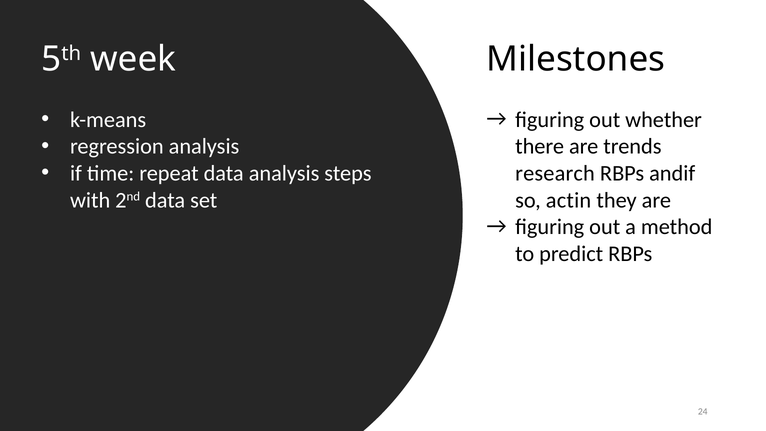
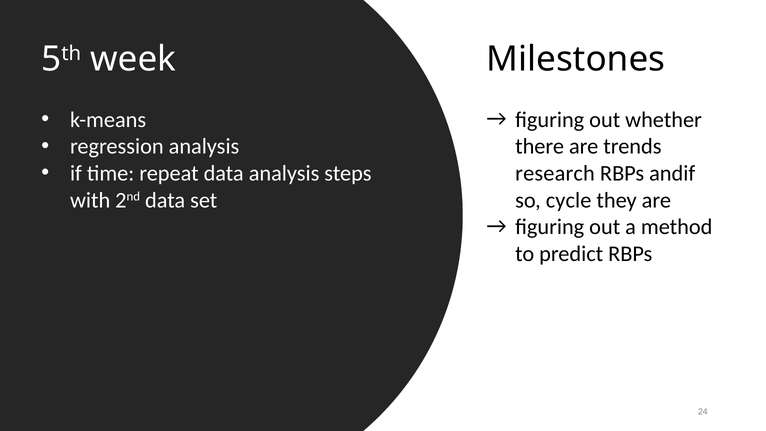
actin: actin -> cycle (569, 200)
